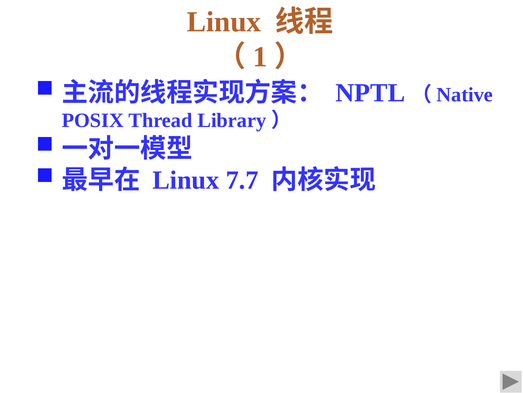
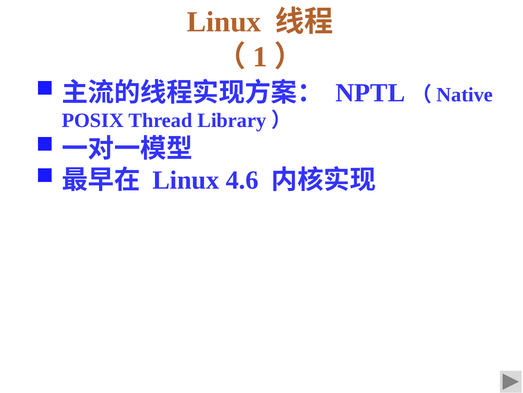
7.7: 7.7 -> 4.6 (242, 180)
